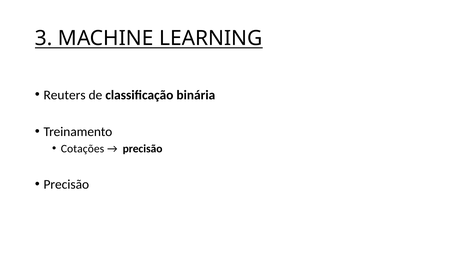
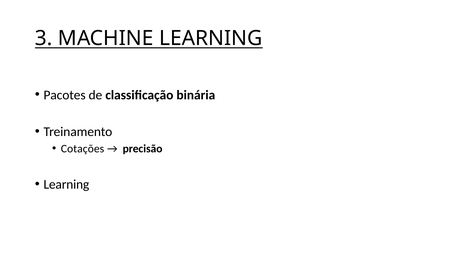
Reuters: Reuters -> Pacotes (65, 95)
Precisão: Precisão -> Learning (66, 185)
